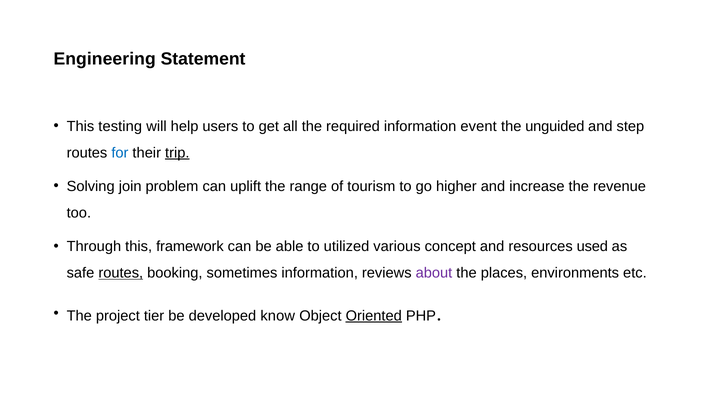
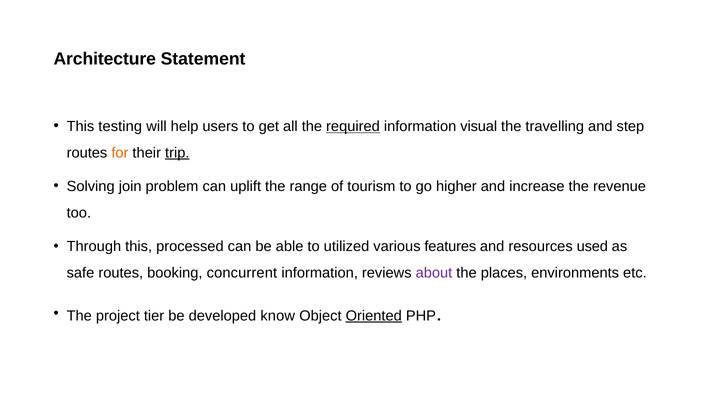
Engineering: Engineering -> Architecture (105, 59)
required underline: none -> present (353, 126)
event: event -> visual (479, 126)
unguided: unguided -> travelling (555, 126)
for colour: blue -> orange (120, 153)
framework: framework -> processed (190, 246)
concept: concept -> features (450, 246)
routes underline: present -> none (121, 273)
sometimes: sometimes -> concurrent (242, 273)
